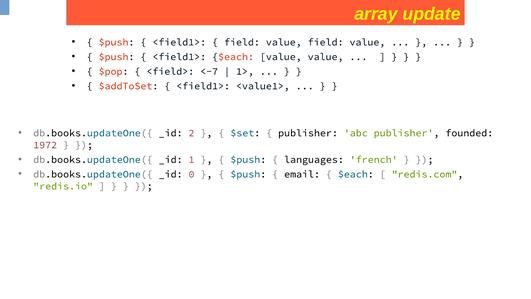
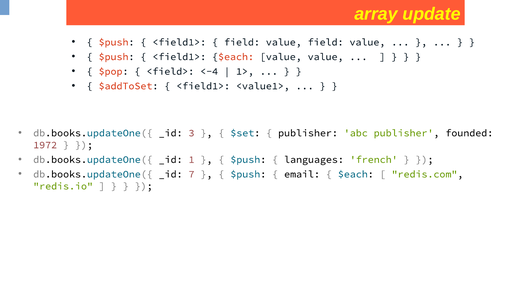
<-7: <-7 -> <-4 (209, 71)
2: 2 -> 3 (192, 133)
0: 0 -> 7 (192, 174)
